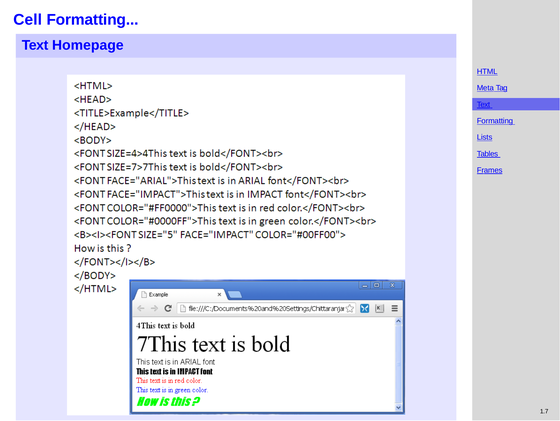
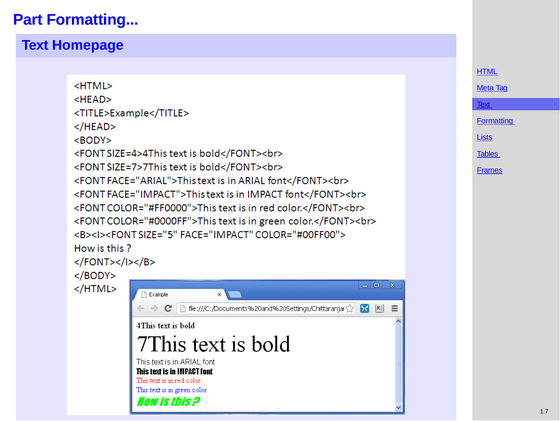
Cell: Cell -> Part (28, 20)
